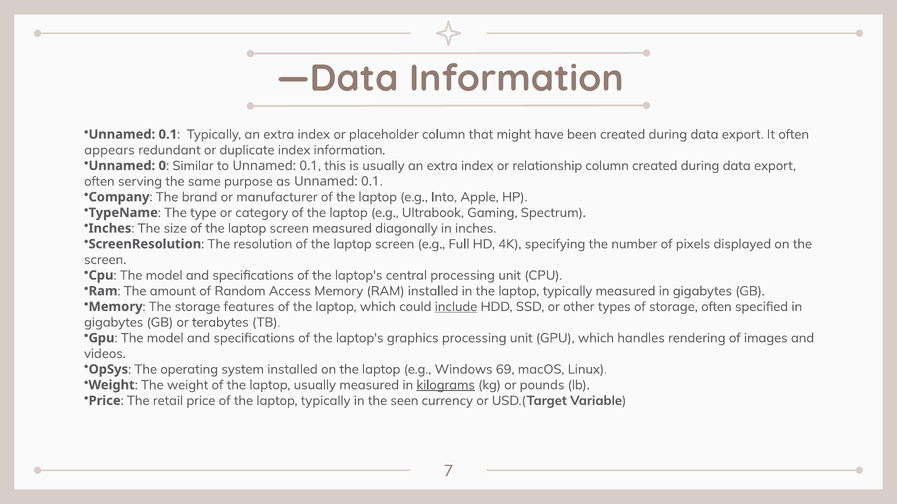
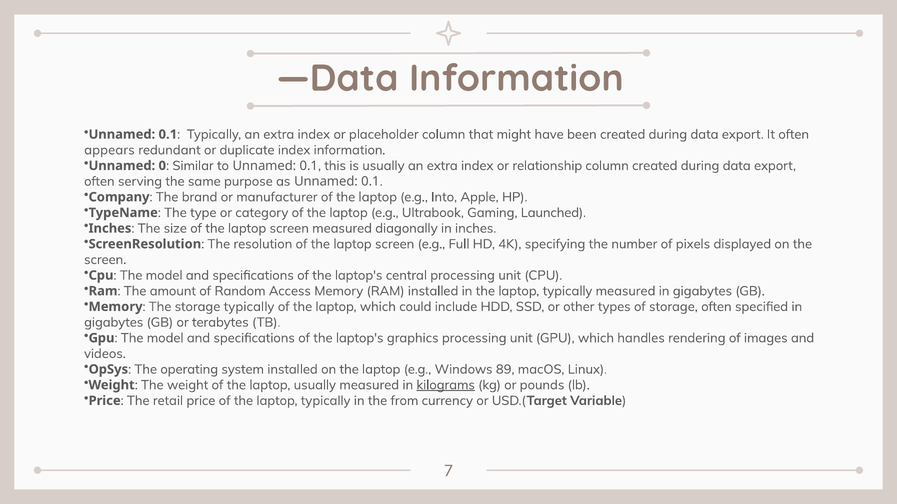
Spectrum: Spectrum -> Launched (553, 213)
storage features: features -> typically (249, 307)
include underline: present -> none (456, 307)
69: 69 -> 89 (505, 370)
seen: seen -> from (404, 401)
